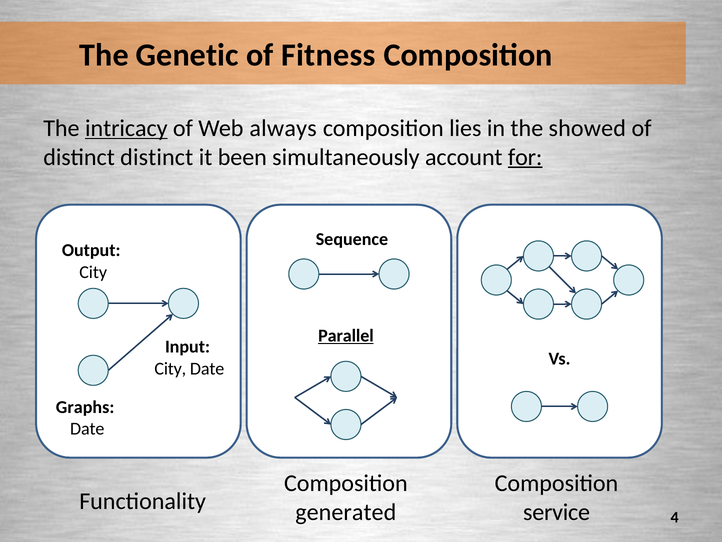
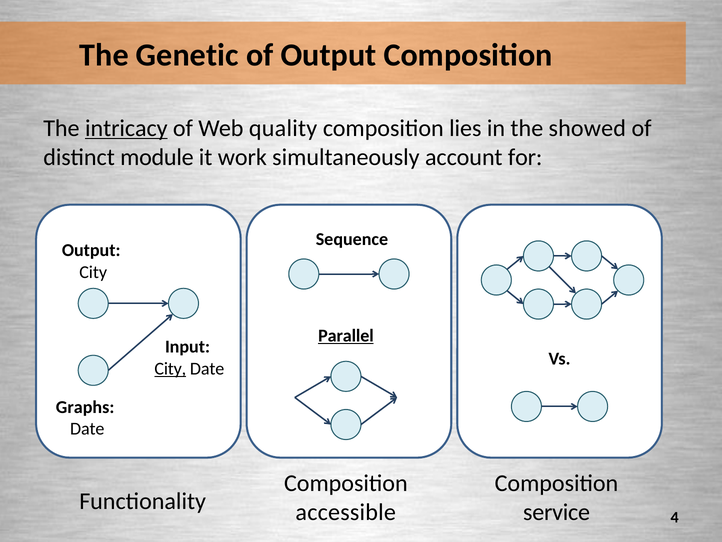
of Fitness: Fitness -> Output (329, 55)
always: always -> quality (283, 128)
distinct distinct: distinct -> module (157, 157)
been: been -> work (242, 157)
for underline: present -> none (525, 157)
City underline: none -> present (170, 368)
generated: generated -> accessible (346, 512)
